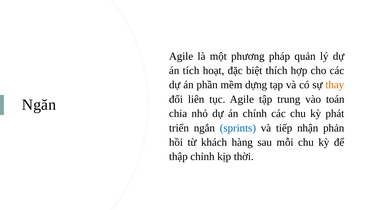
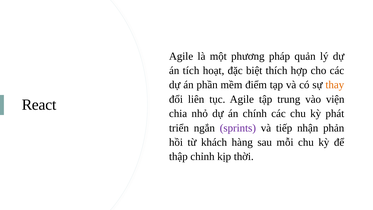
dựng: dựng -> điểm (256, 85)
toán: toán -> viện (335, 99)
Ngăn: Ngăn -> React (39, 105)
sprints colour: blue -> purple (238, 128)
